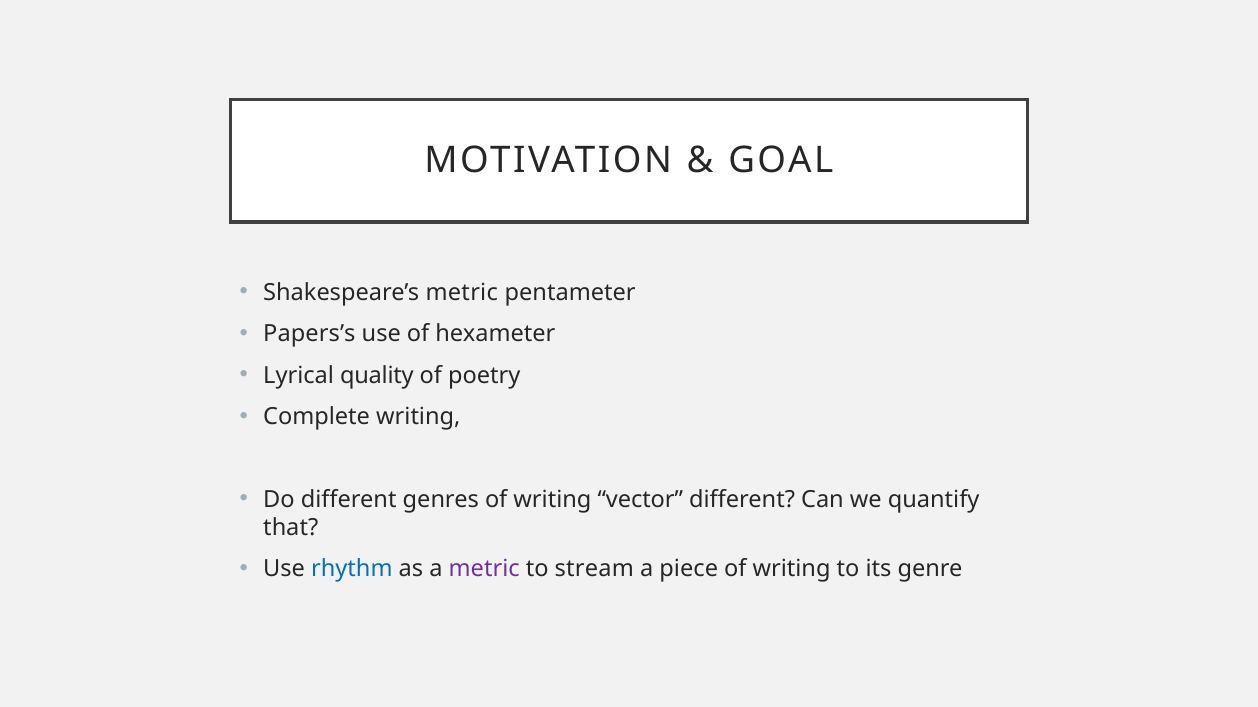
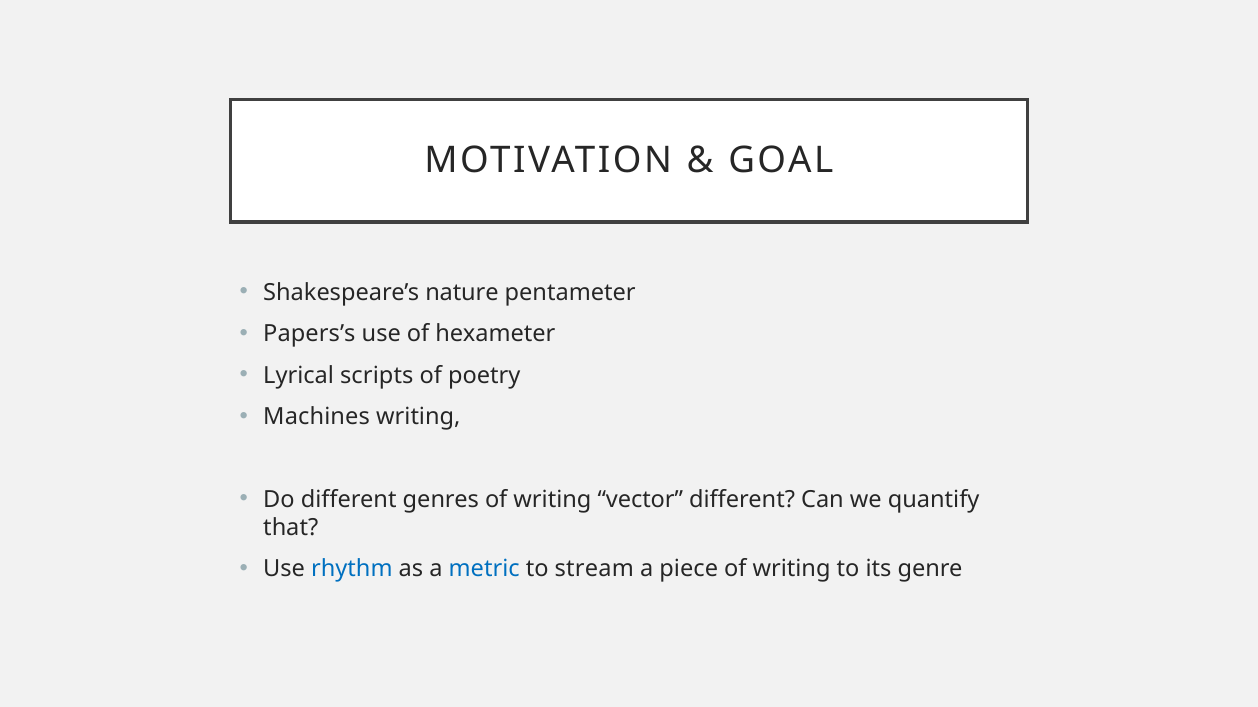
Shakespeare’s metric: metric -> nature (462, 293)
quality: quality -> scripts (377, 376)
Complete: Complete -> Machines (317, 417)
metric colour: purple -> blue (484, 570)
